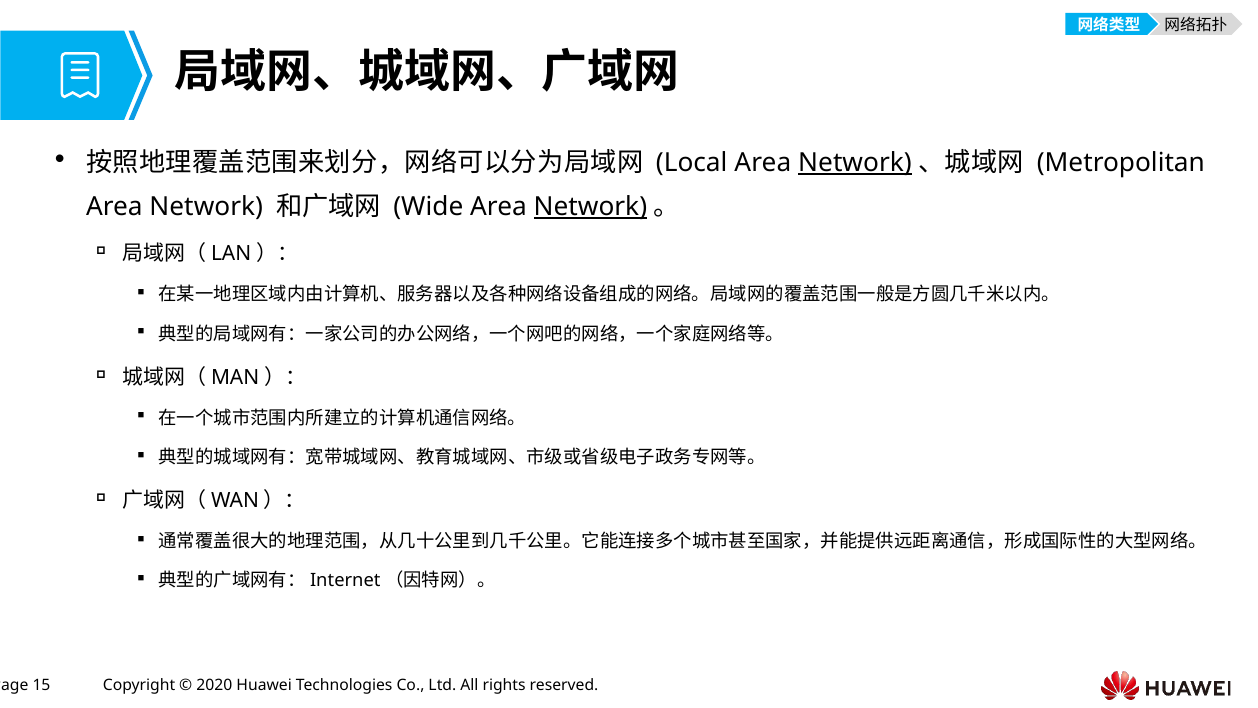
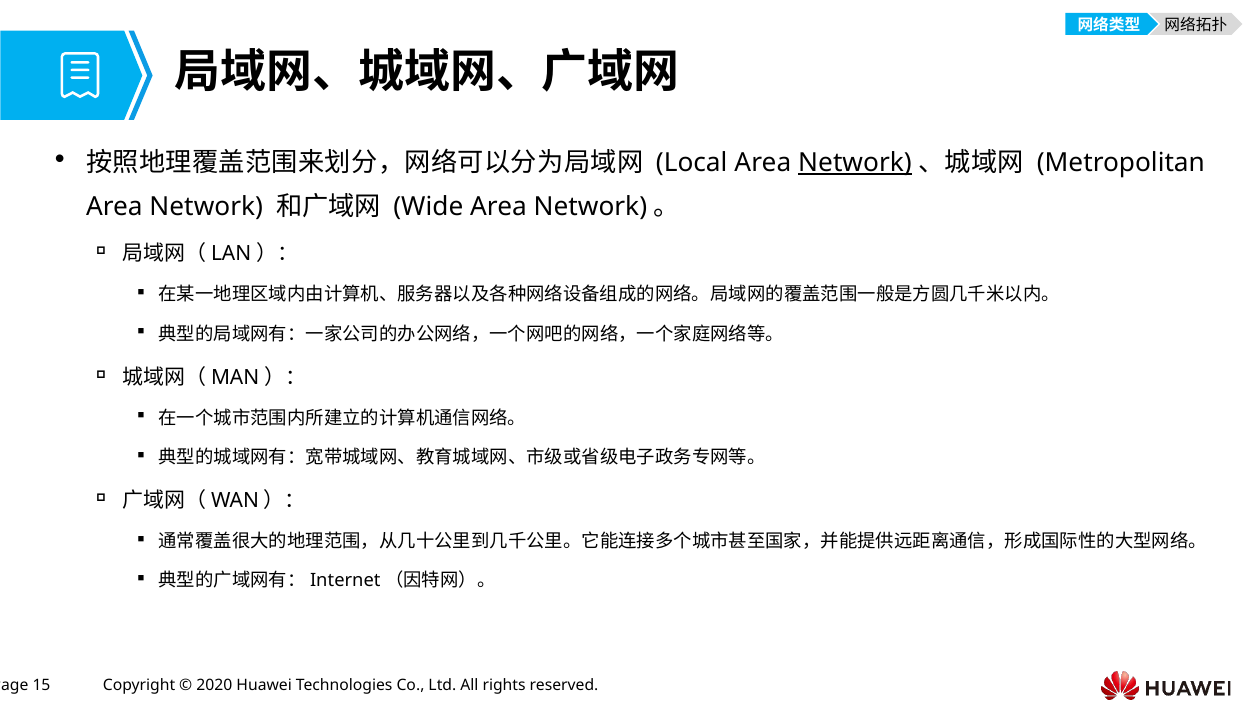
Network underline: present -> none (590, 206)
